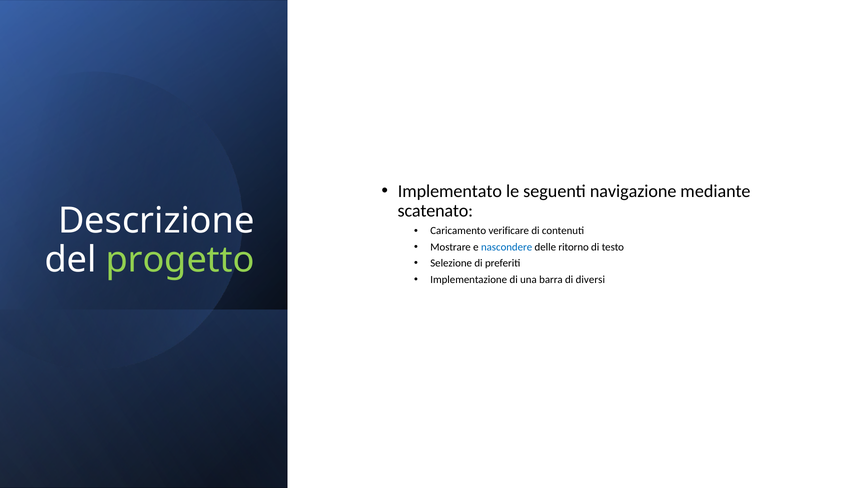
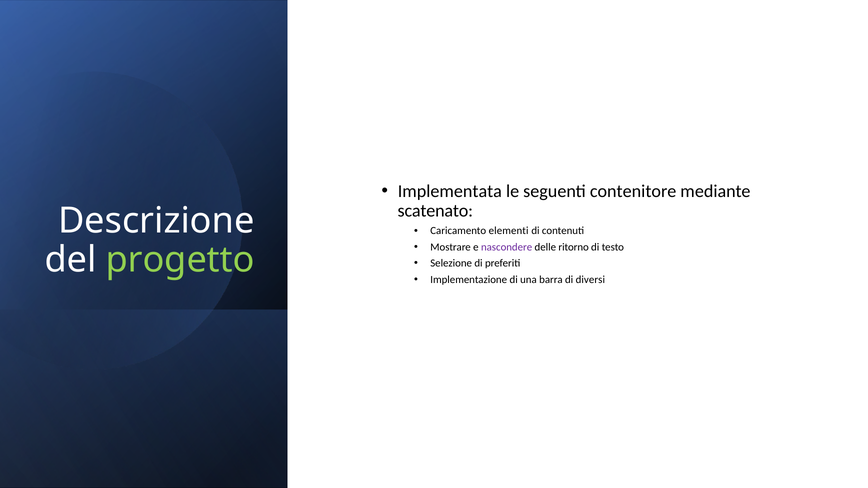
Implementato: Implementato -> Implementata (450, 191)
navigazione: navigazione -> contenitore (633, 191)
verificare: verificare -> elementi (509, 231)
nascondere colour: blue -> purple (507, 247)
